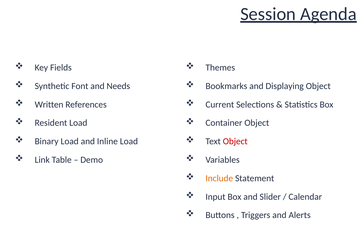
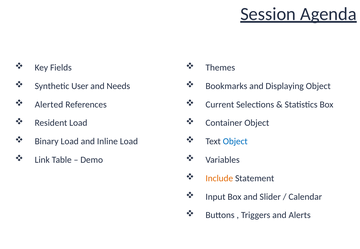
Font: Font -> User (80, 86)
Written: Written -> Alerted (49, 105)
Object colour: red -> blue (235, 142)
